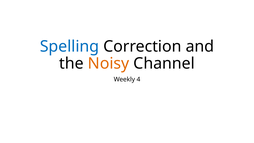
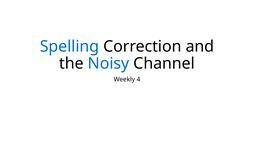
Noisy colour: orange -> blue (109, 63)
